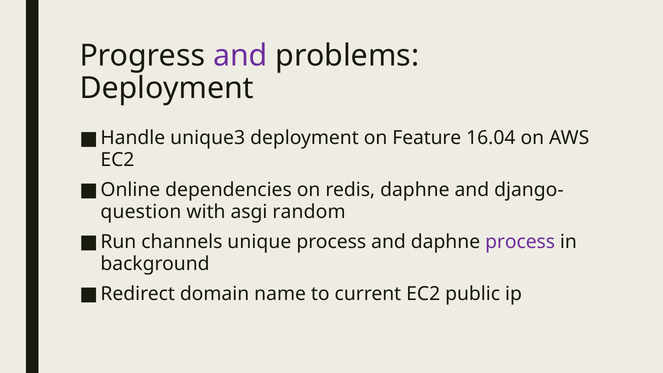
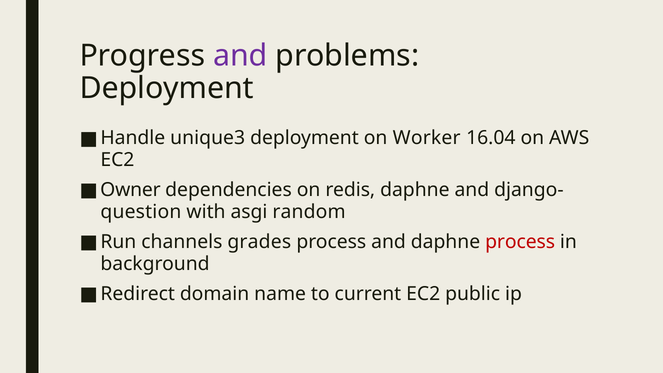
Feature: Feature -> Worker (427, 138)
Online: Online -> Owner (130, 190)
unique: unique -> grades (259, 242)
process colour: purple -> red (520, 242)
